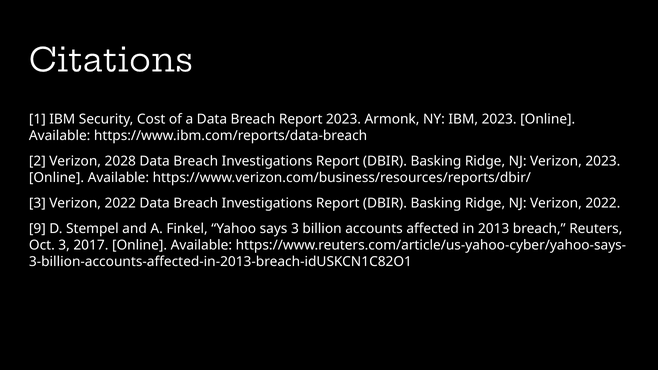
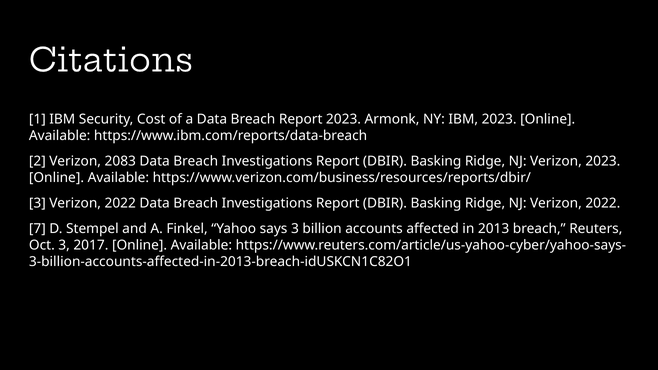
2028: 2028 -> 2083 (120, 161)
9: 9 -> 7 (37, 229)
